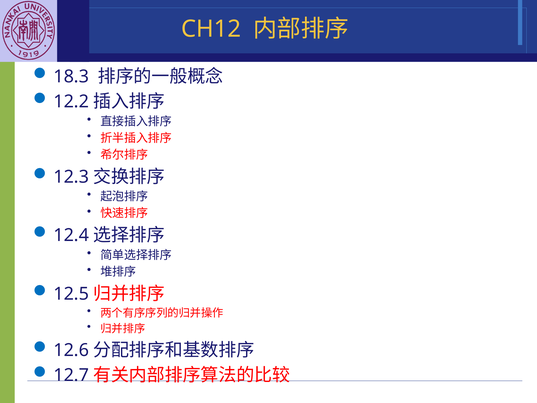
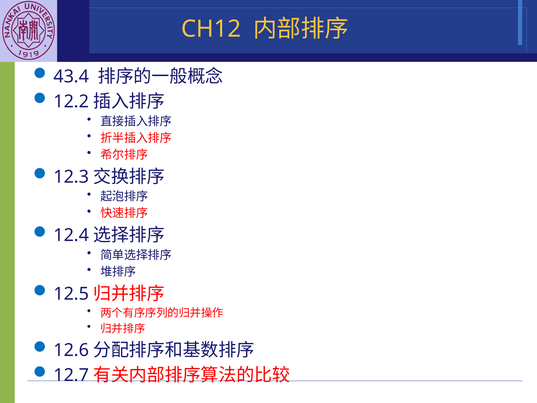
18.3: 18.3 -> 43.4 (71, 76)
